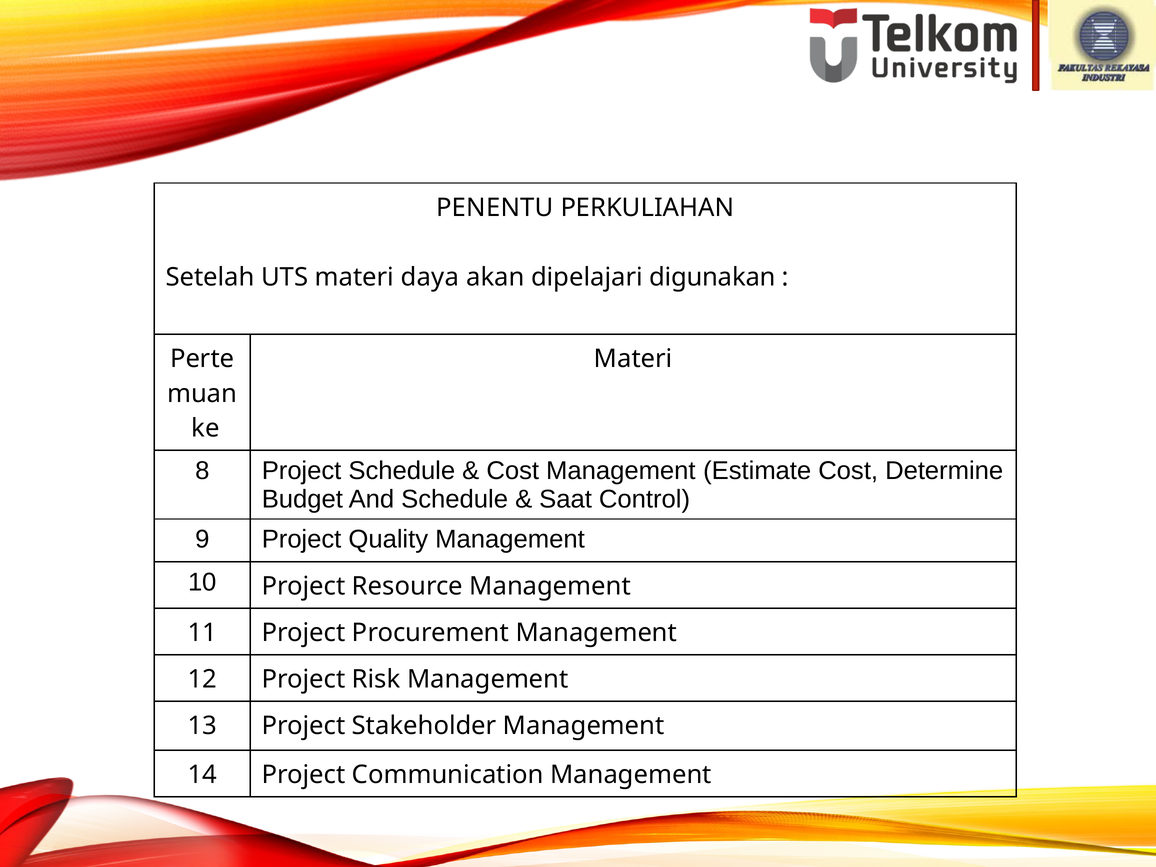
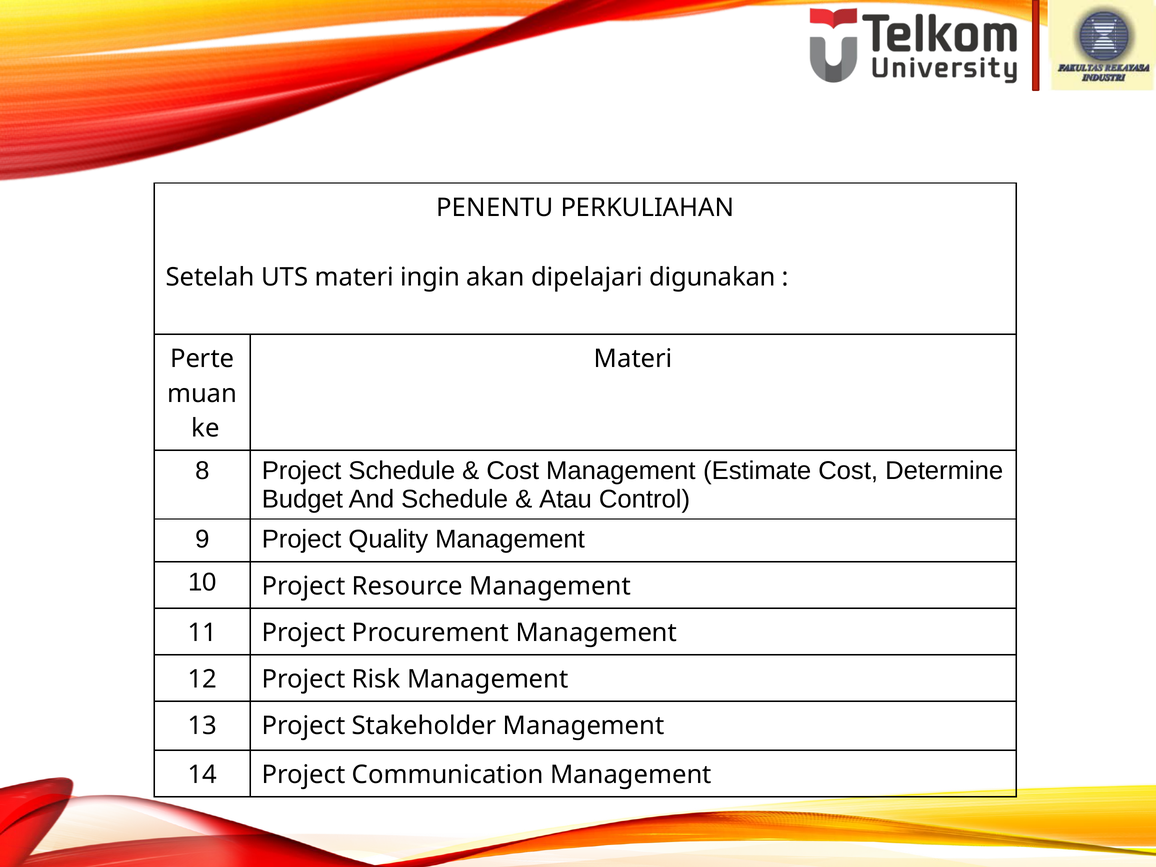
daya: daya -> ingin (430, 277)
Saat: Saat -> Atau (566, 499)
